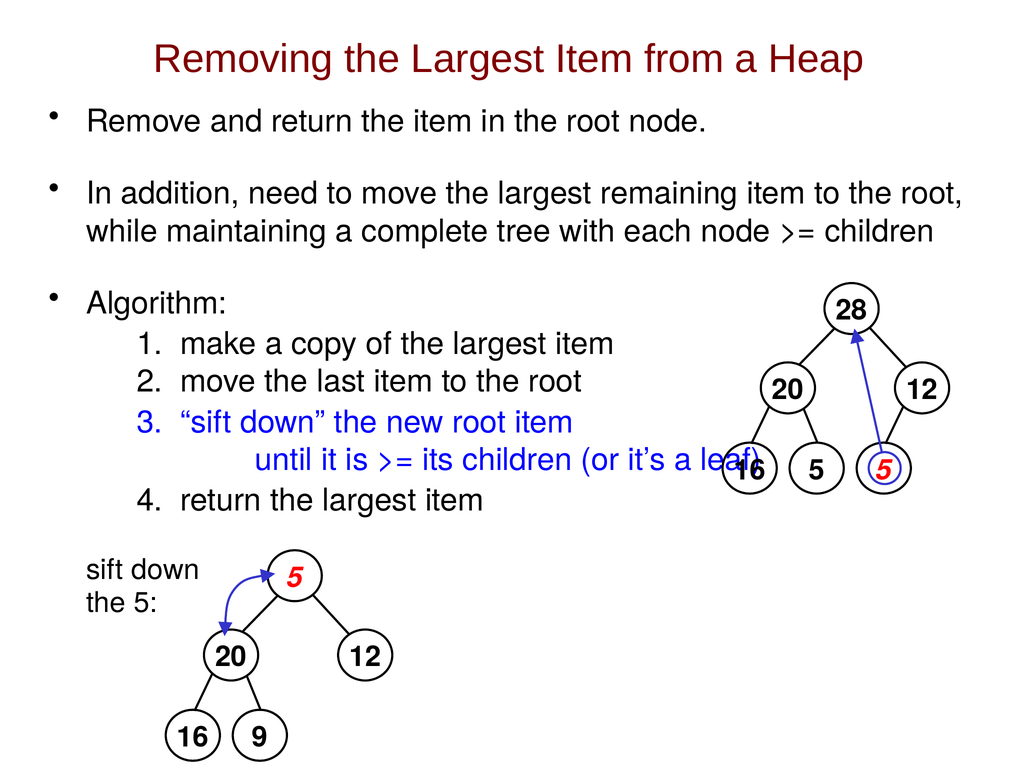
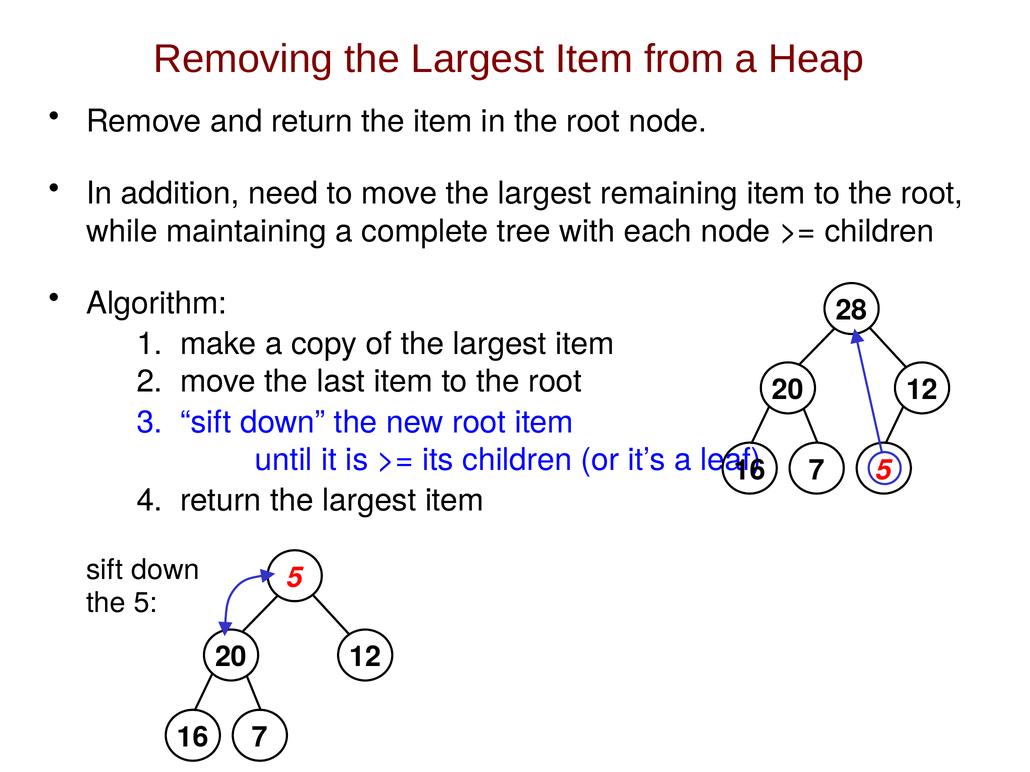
5: 5 -> 7 (817, 470)
9: 9 -> 7 (260, 738)
